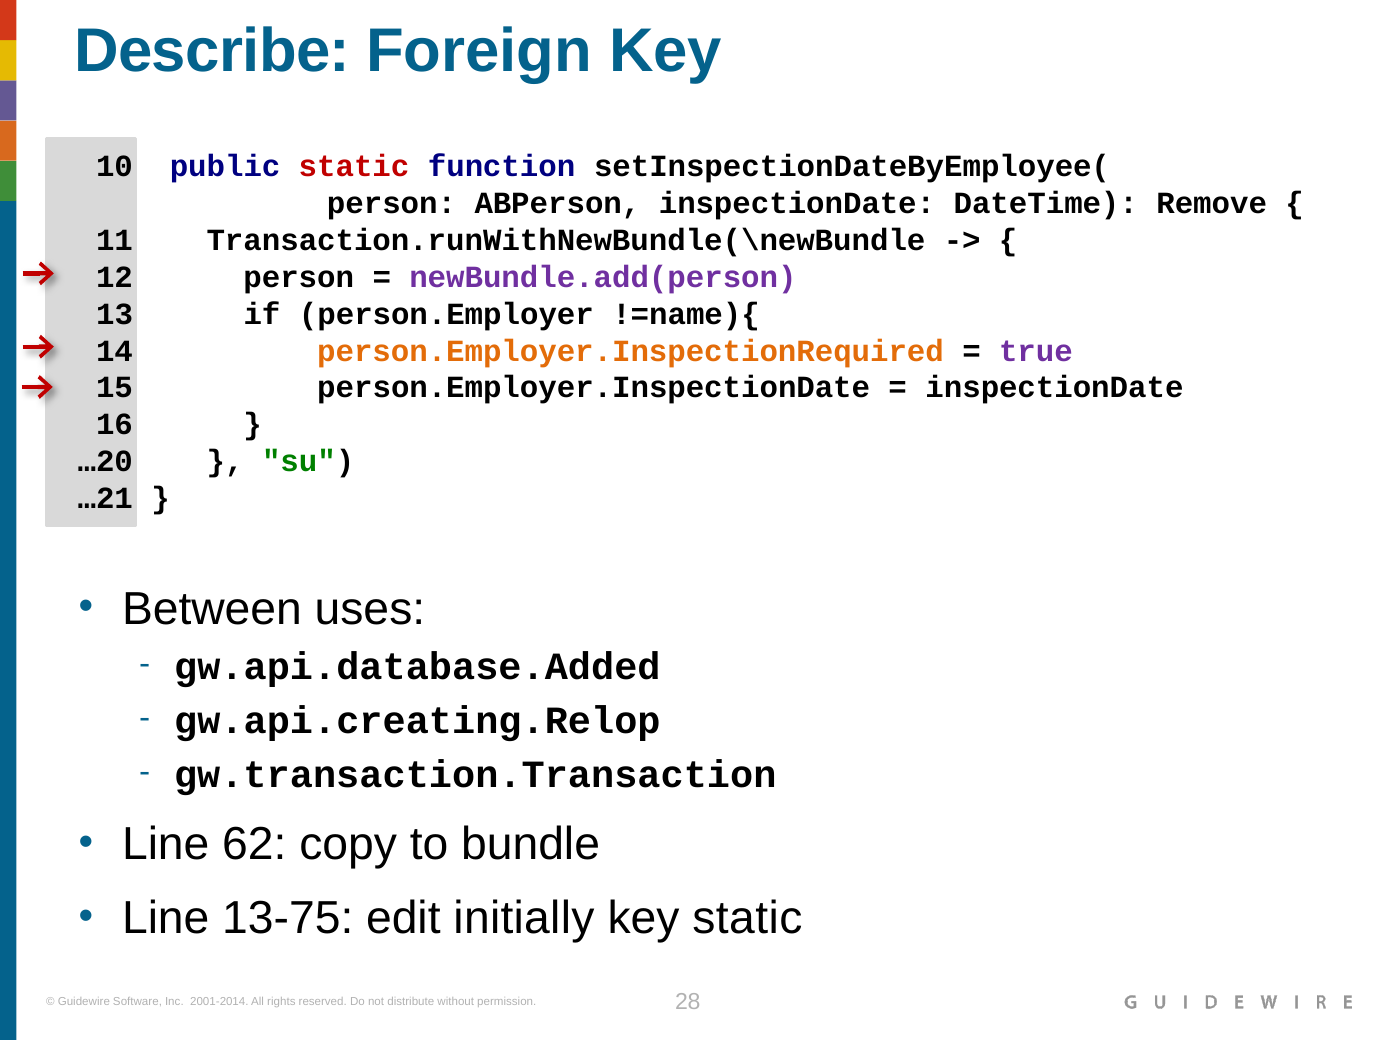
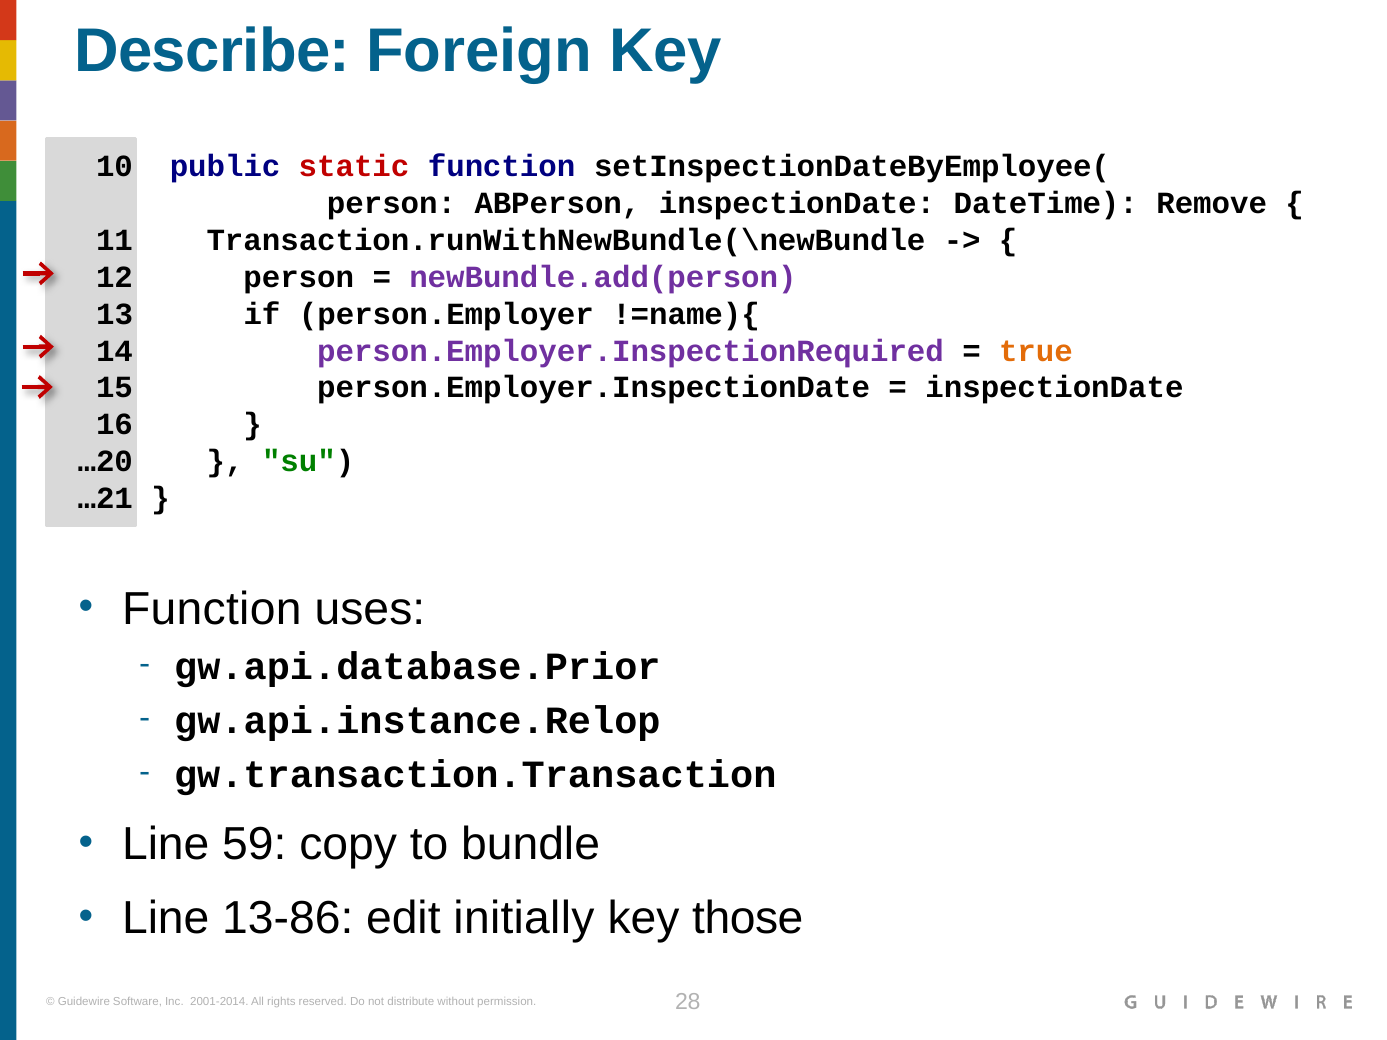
person.Employer.InspectionRequired colour: orange -> purple (631, 351)
true colour: purple -> orange (1036, 351)
Between: Between -> Function (212, 609)
gw.api.database.Added: gw.api.database.Added -> gw.api.database.Prior (417, 667)
gw.api.creating.Relop: gw.api.creating.Relop -> gw.api.instance.Relop (417, 721)
62: 62 -> 59 (254, 845)
13-75: 13-75 -> 13-86 (288, 919)
key static: static -> those (748, 919)
